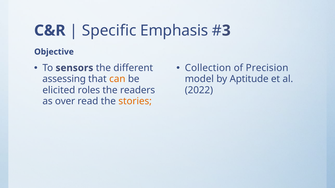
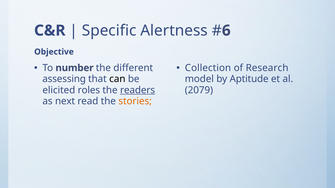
Emphasis: Emphasis -> Alertness (174, 31)
3: 3 -> 6 (226, 31)
sensors: sensors -> number (75, 68)
Precision: Precision -> Research (267, 68)
can colour: orange -> black (117, 79)
readers underline: none -> present (138, 90)
2022: 2022 -> 2079 (199, 90)
over: over -> next (65, 101)
